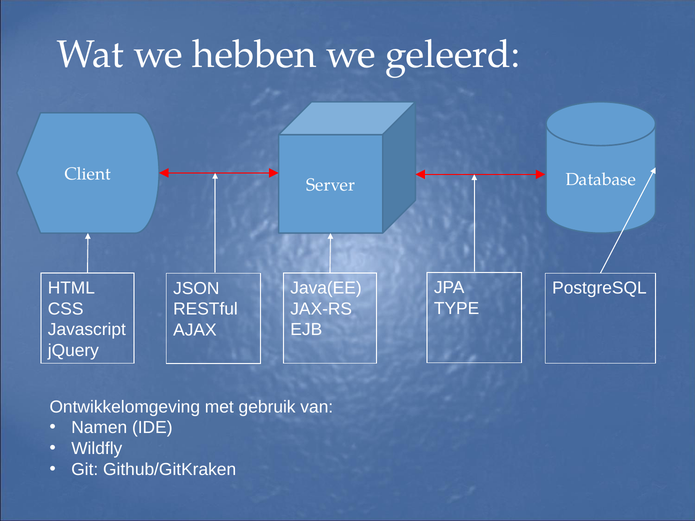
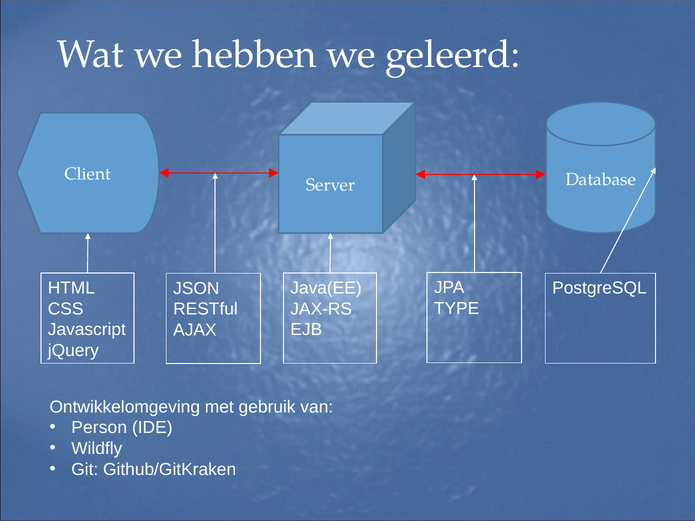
Namen: Namen -> Person (99, 428)
